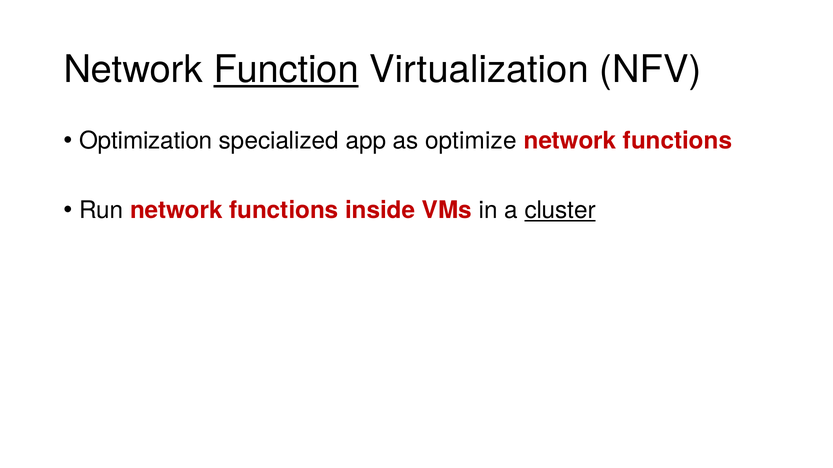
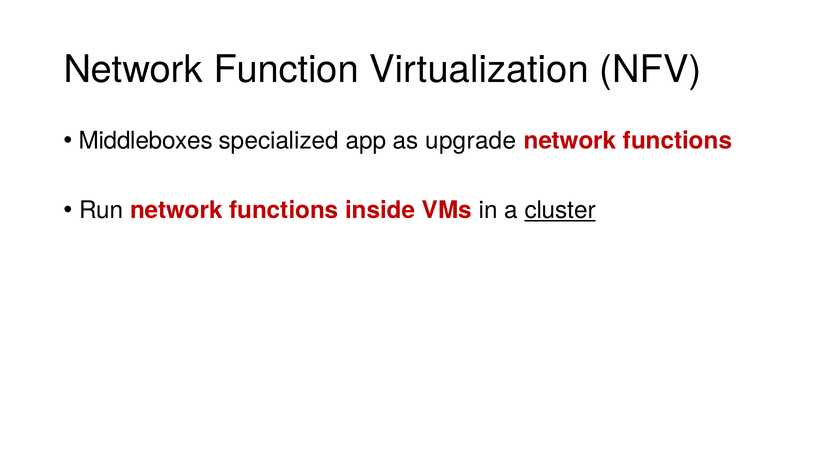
Function underline: present -> none (286, 70)
Optimization: Optimization -> Middleboxes (146, 141)
optimize: optimize -> upgrade (471, 141)
